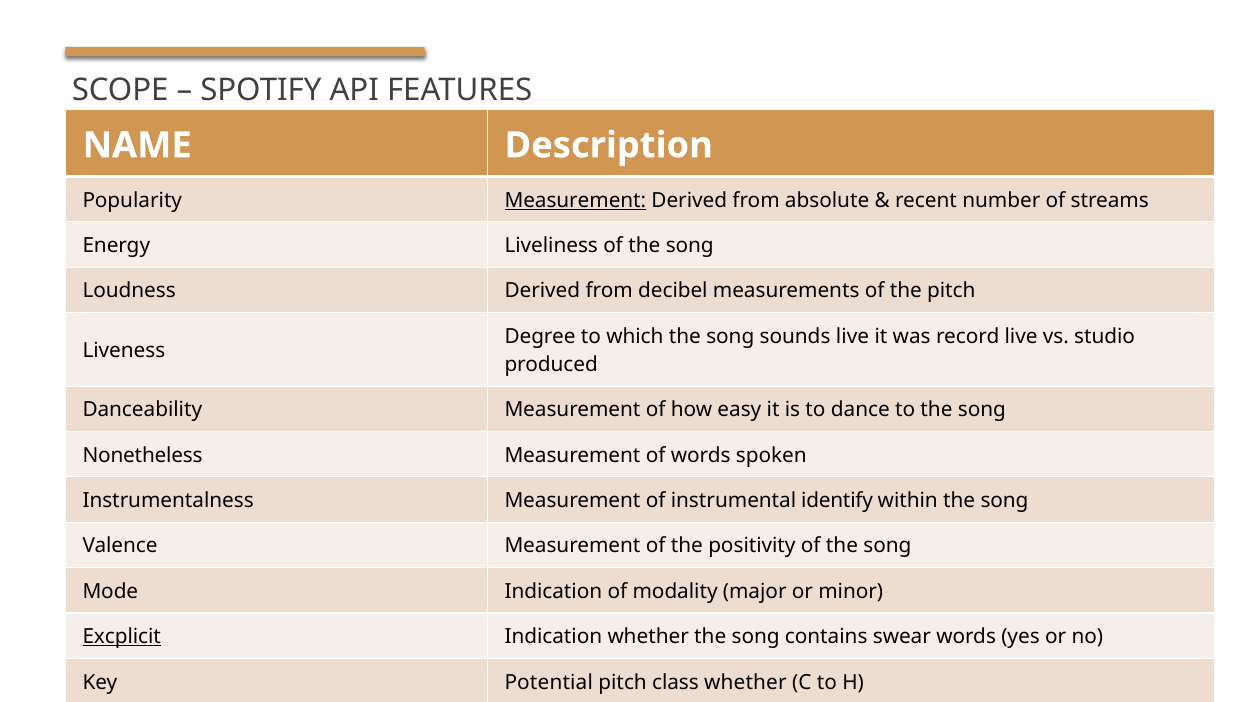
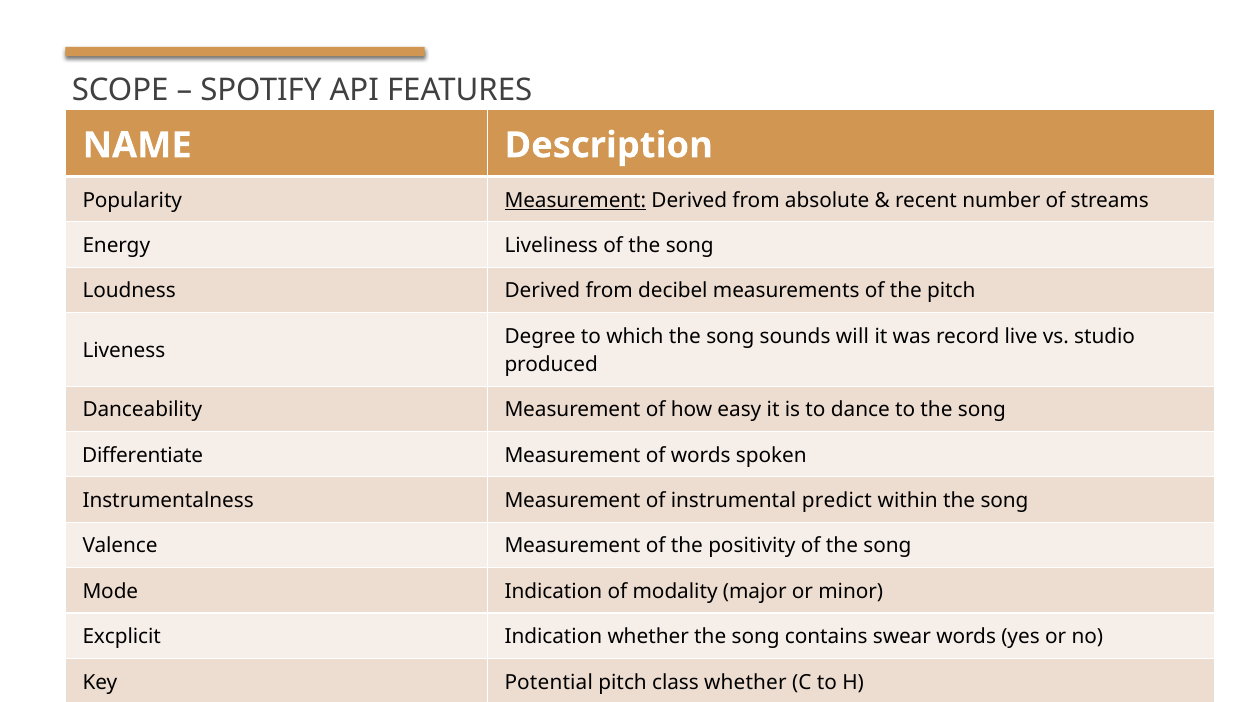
sounds live: live -> will (852, 336)
Nonetheless: Nonetheless -> Differentiate (143, 455)
identify: identify -> predict (837, 501)
Excplicit underline: present -> none (122, 637)
